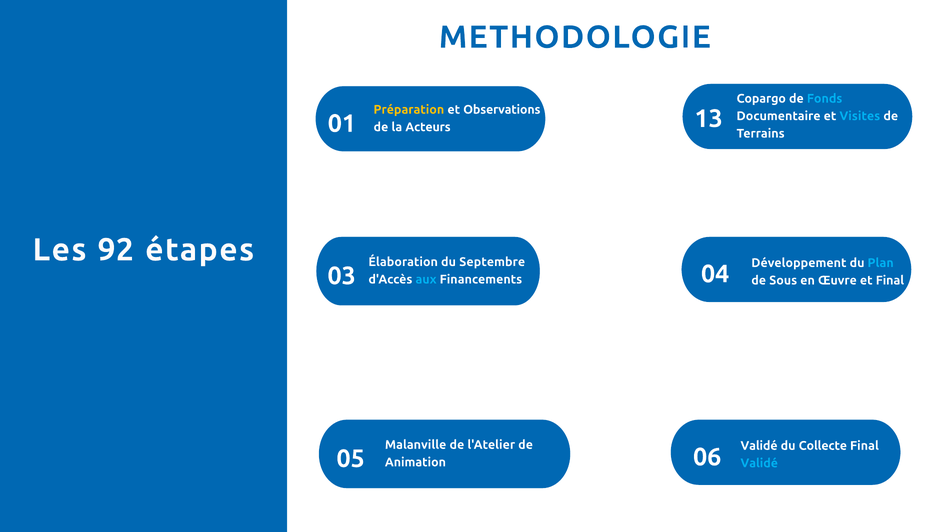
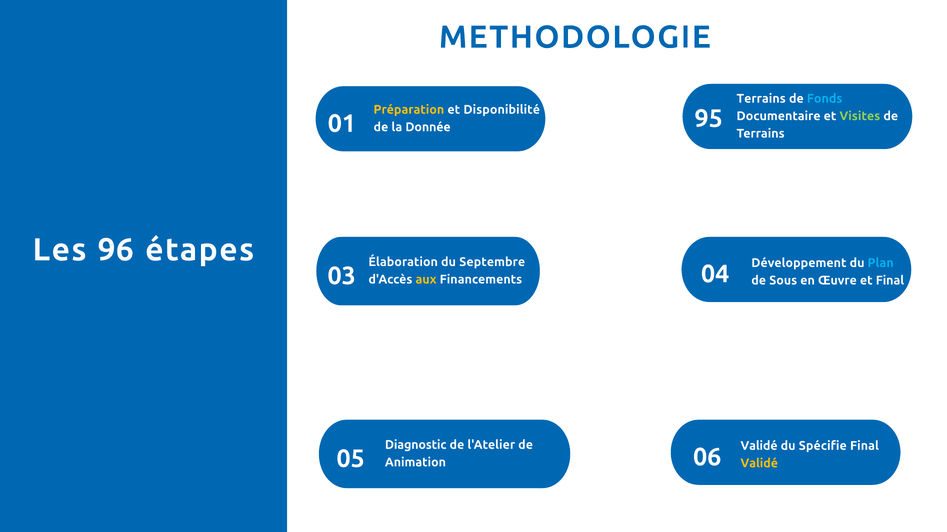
Copargo: Copargo -> Terrains (761, 99)
Observations: Observations -> Disponibilité (502, 110)
Visites colour: light blue -> light green (860, 116)
13: 13 -> 95 (709, 119)
Acteurs: Acteurs -> Donnée (428, 127)
92: 92 -> 96 (116, 250)
aux colour: light blue -> yellow (426, 280)
Malanville: Malanville -> Diagnostic (416, 445)
Collecte: Collecte -> Spécifie (823, 446)
Validé colour: light blue -> yellow (759, 464)
